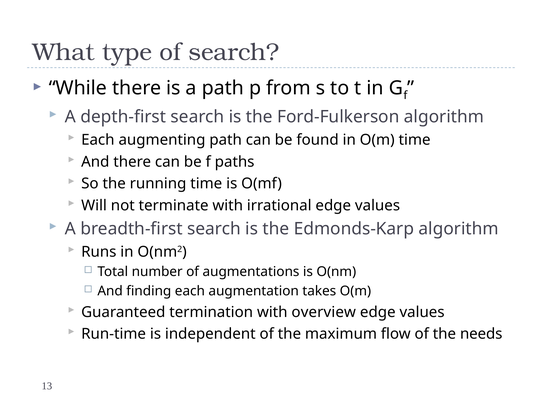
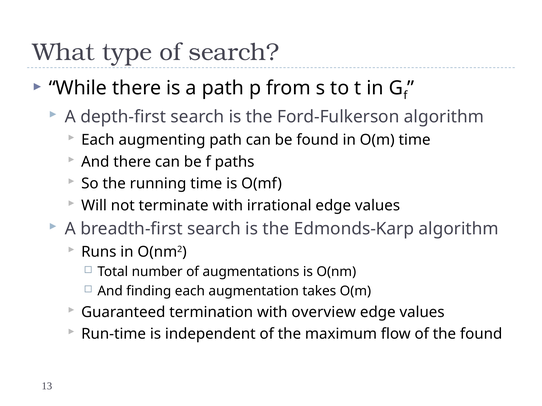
the needs: needs -> found (481, 334)
